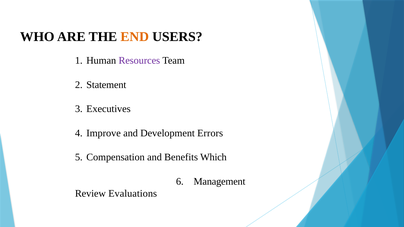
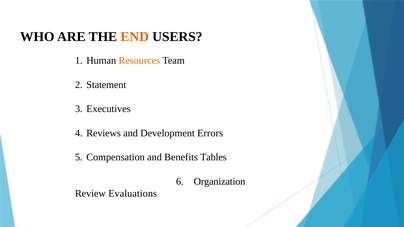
Resources colour: purple -> orange (139, 61)
Improve: Improve -> Reviews (104, 133)
Which: Which -> Tables (213, 158)
Management: Management -> Organization (219, 182)
